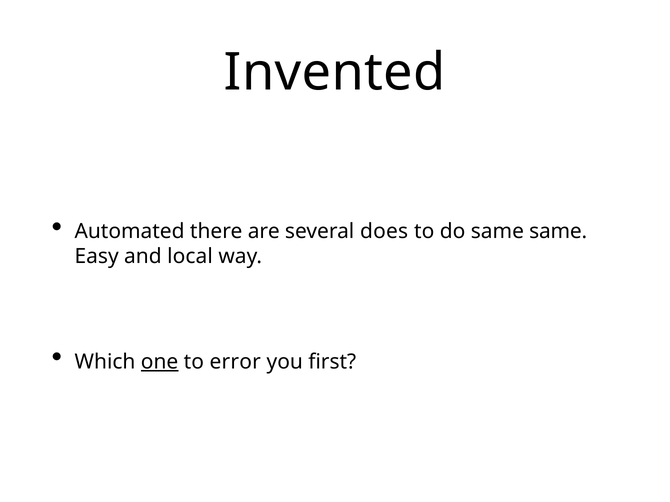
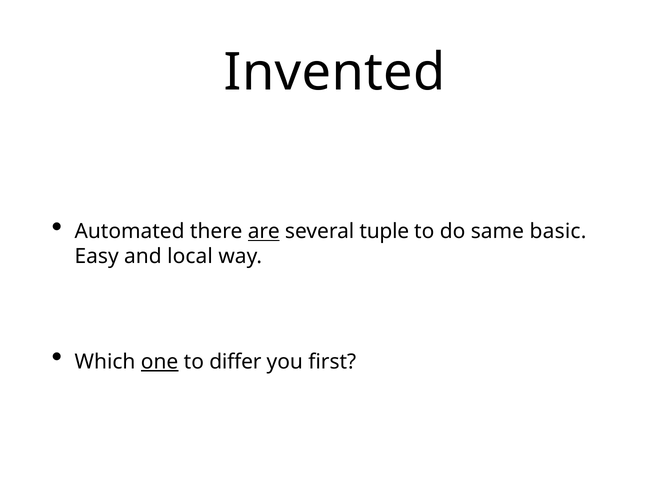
are underline: none -> present (264, 232)
does: does -> tuple (384, 232)
same same: same -> basic (558, 232)
error: error -> differ (235, 362)
